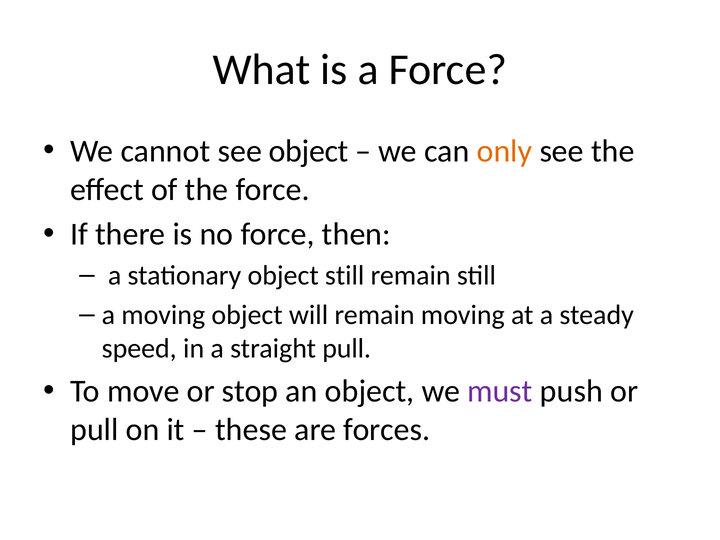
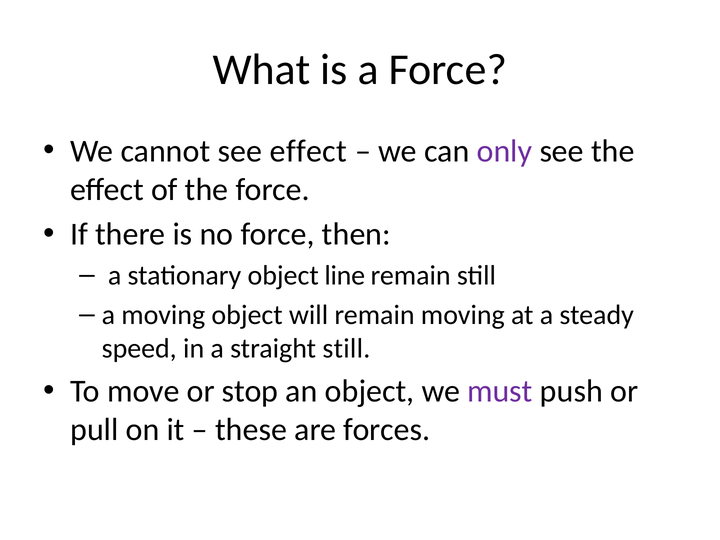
see object: object -> effect (308, 151)
only colour: orange -> purple (504, 151)
object still: still -> line (345, 276)
straight pull: pull -> still (346, 348)
